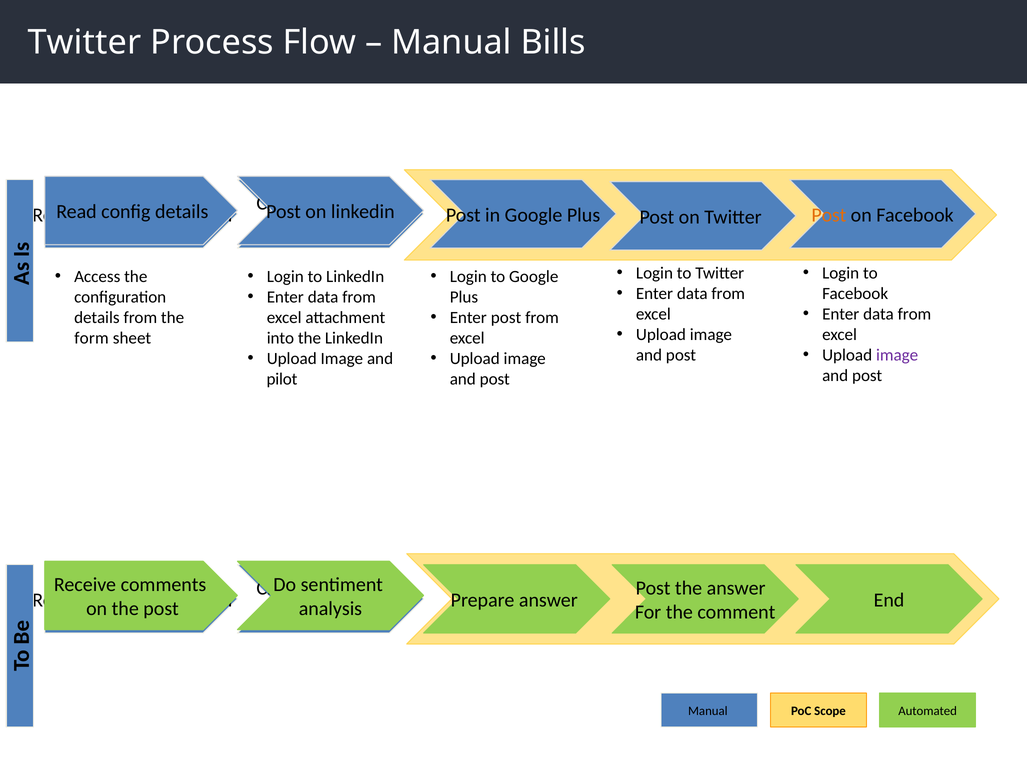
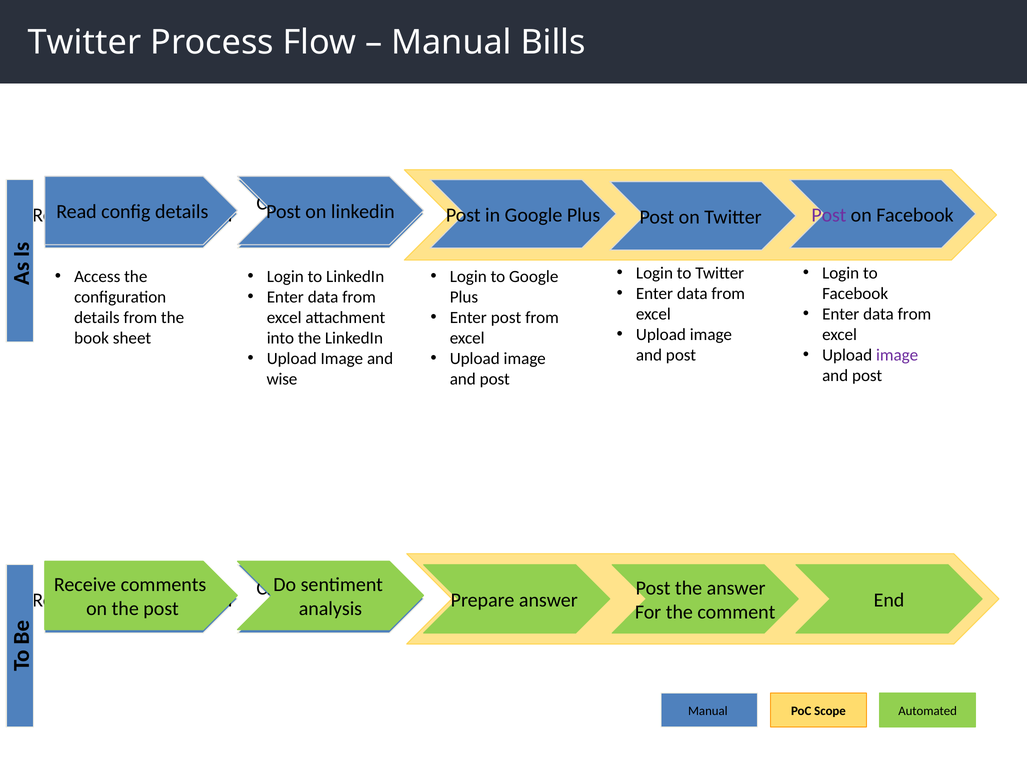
Post colour: orange -> purple (829, 215)
form: form -> book (92, 338)
pilot: pilot -> wise (282, 379)
